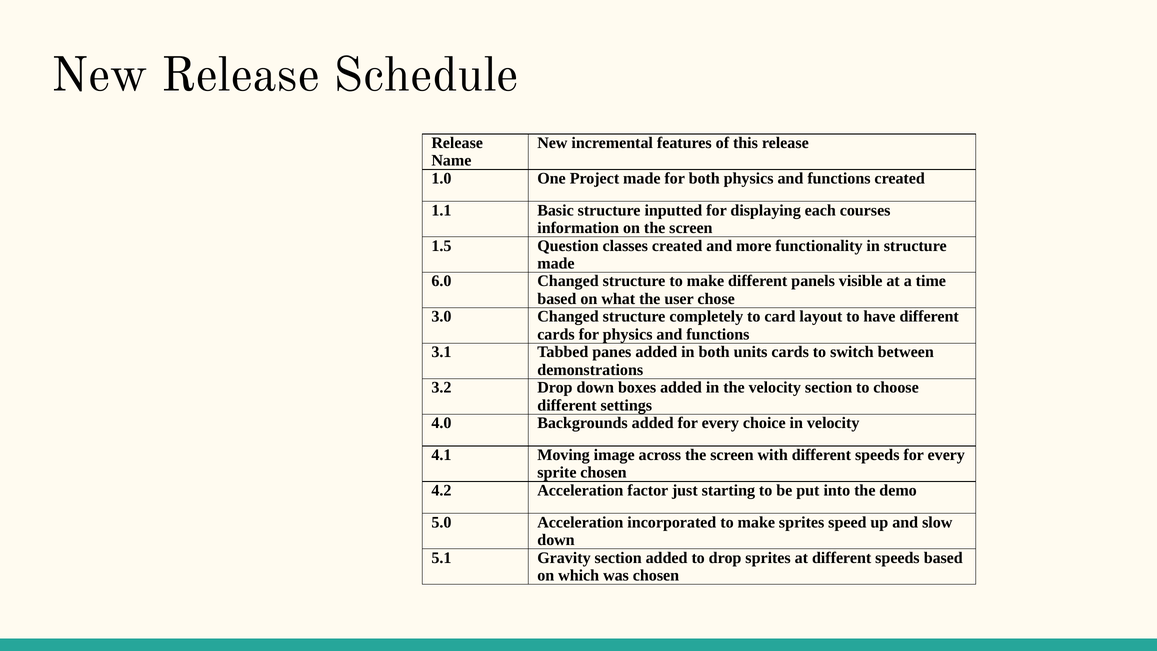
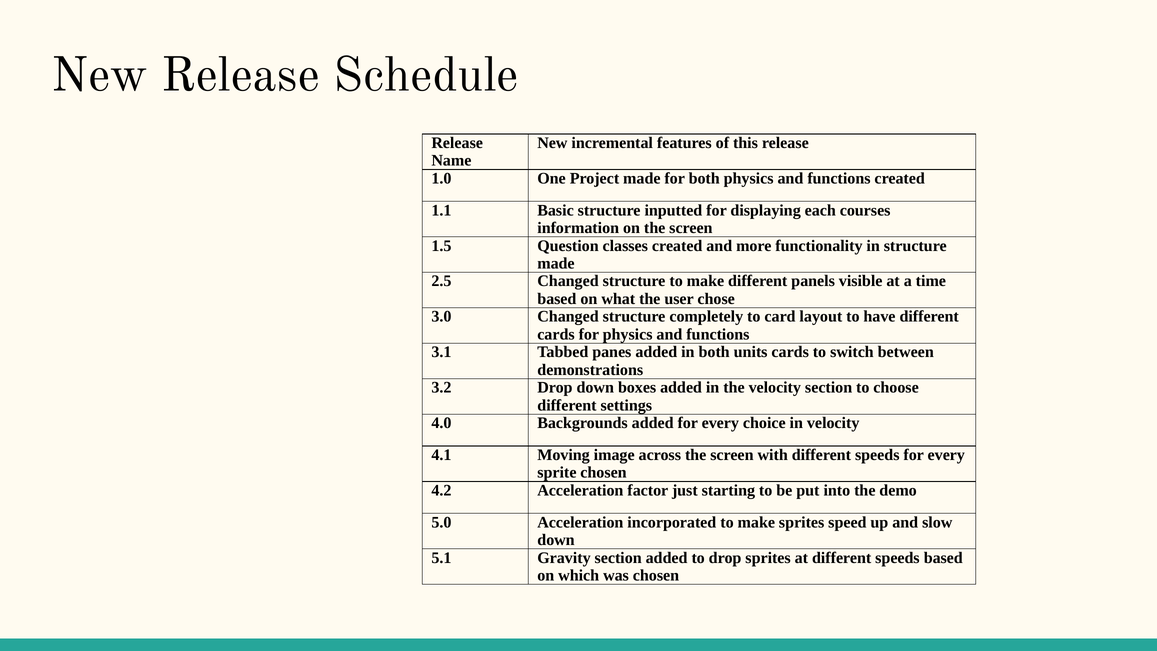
6.0: 6.0 -> 2.5 (441, 281)
